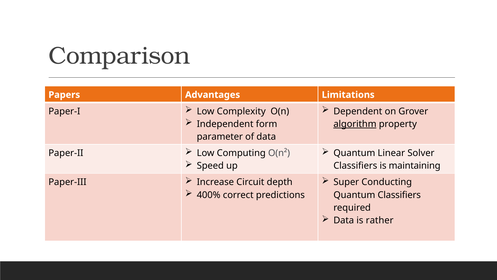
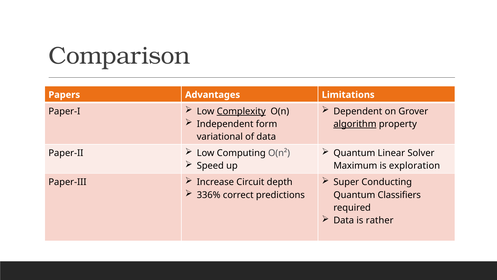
Complexity underline: none -> present (241, 111)
parameter: parameter -> variational (220, 136)
Classifiers: Classifiers -> Maximum (355, 166)
maintaining: maintaining -> exploration (415, 166)
400%: 400% -> 336% (209, 195)
